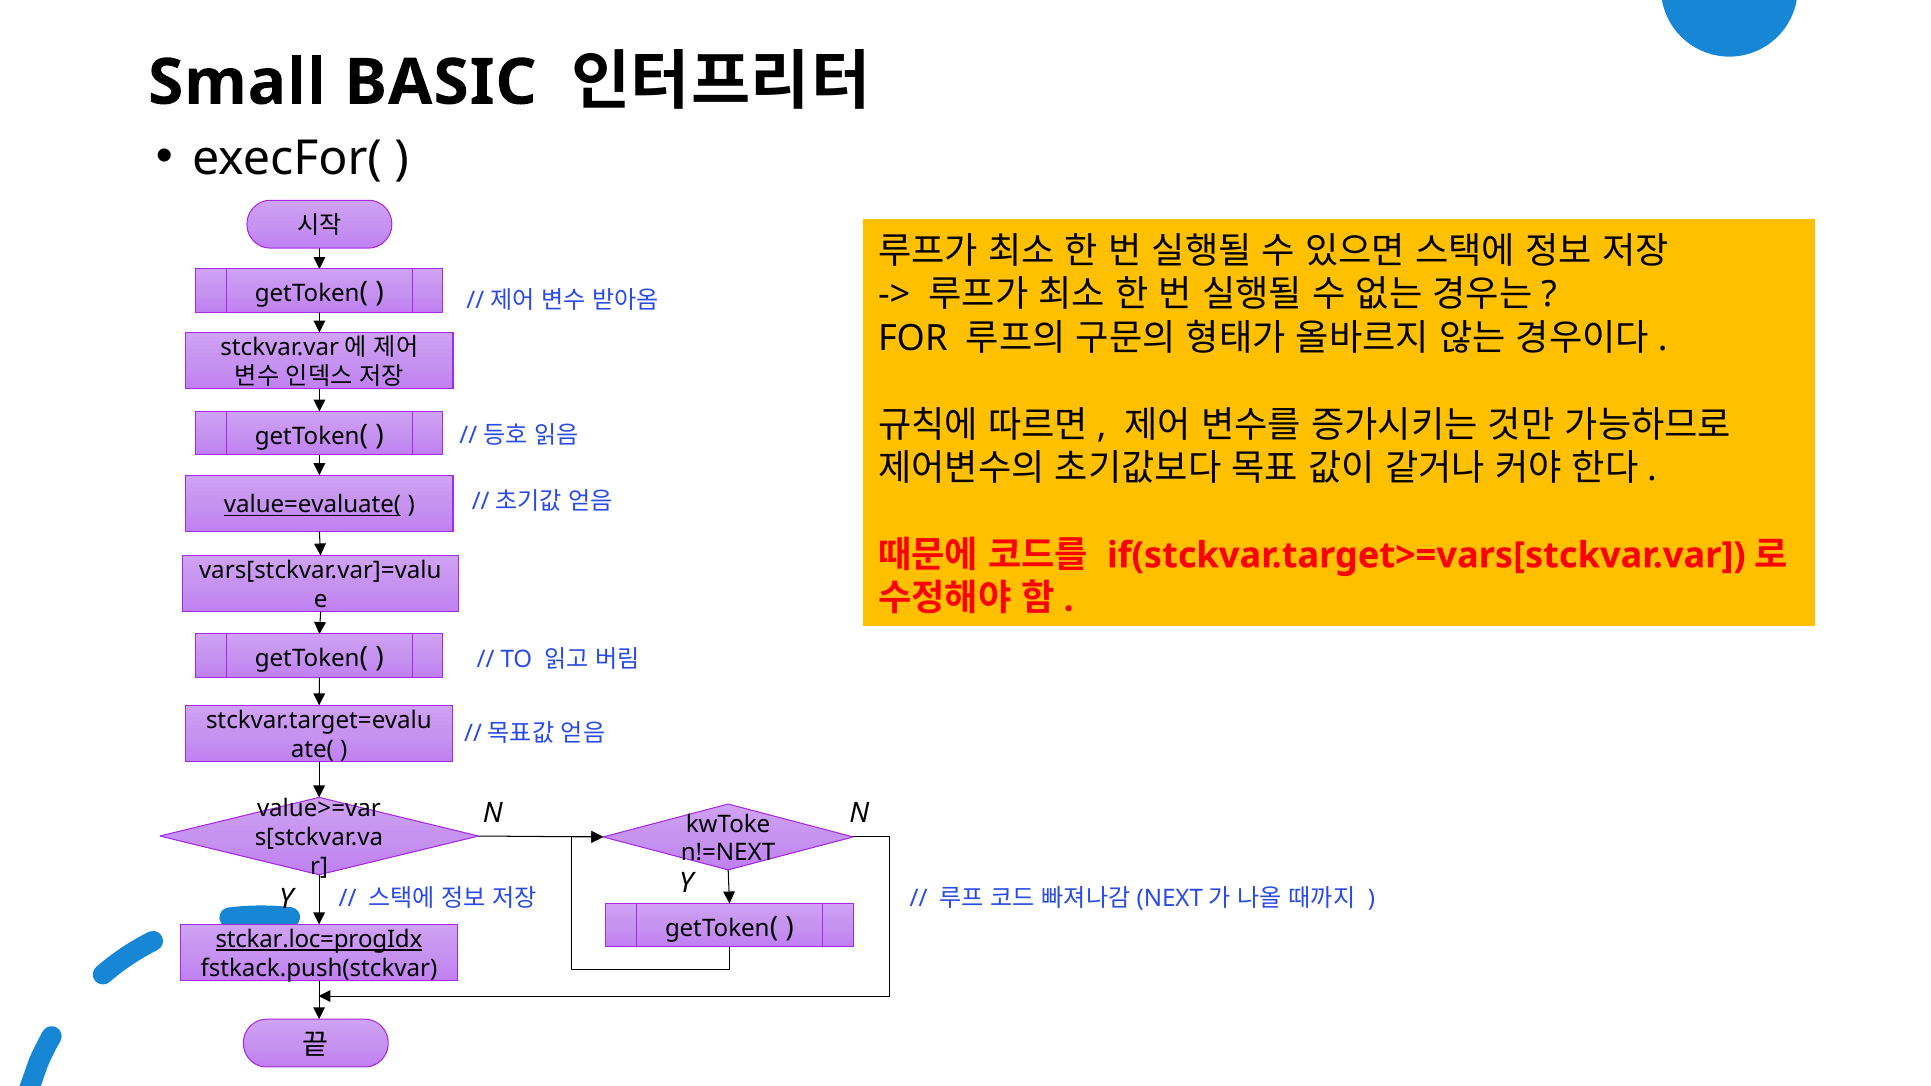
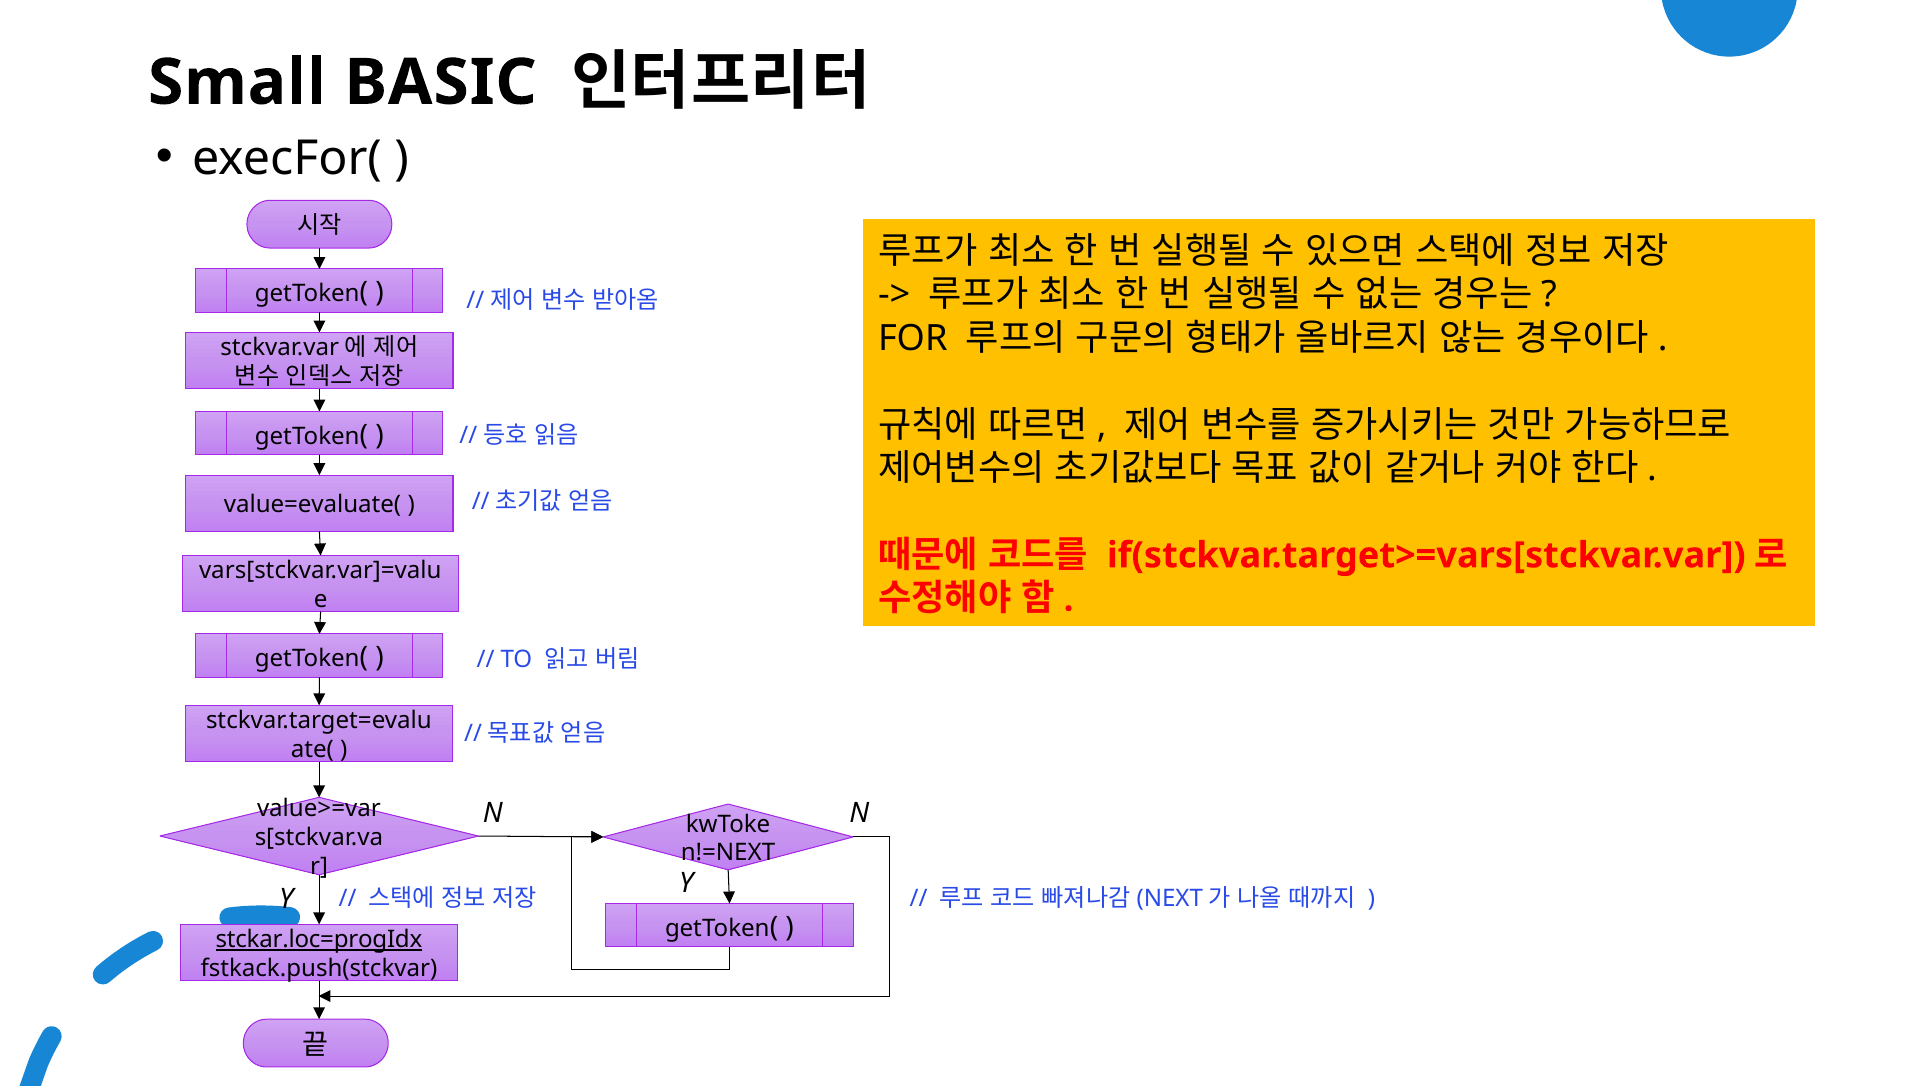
value=evaluate( underline: present -> none (313, 505)
